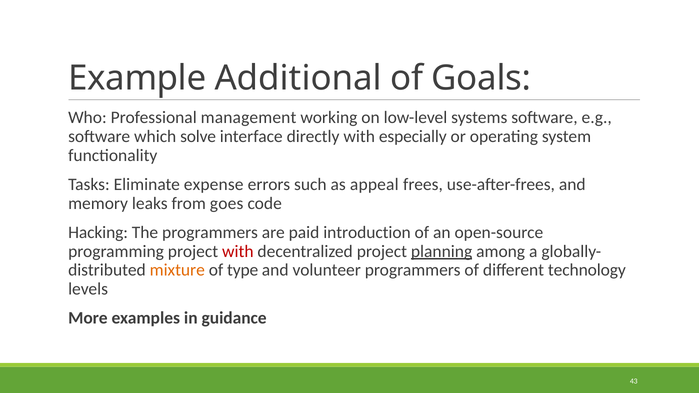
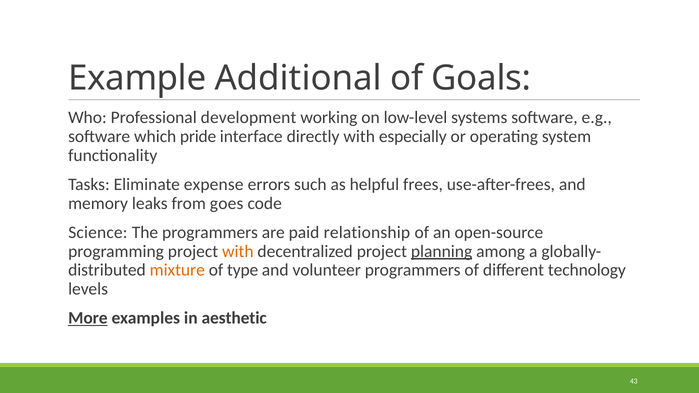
management: management -> development (249, 118)
solve: solve -> pride (198, 137)
appeal: appeal -> helpful (374, 185)
Hacking: Hacking -> Science (98, 232)
introduction: introduction -> relationship (367, 232)
with colour: red -> orange (238, 251)
More underline: none -> present (88, 318)
guidance: guidance -> aesthetic (234, 318)
